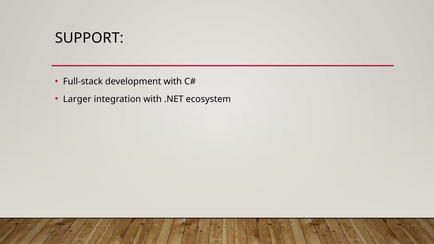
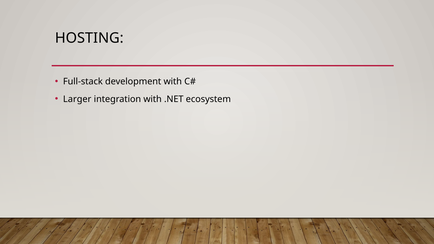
SUPPORT: SUPPORT -> HOSTING (89, 38)
